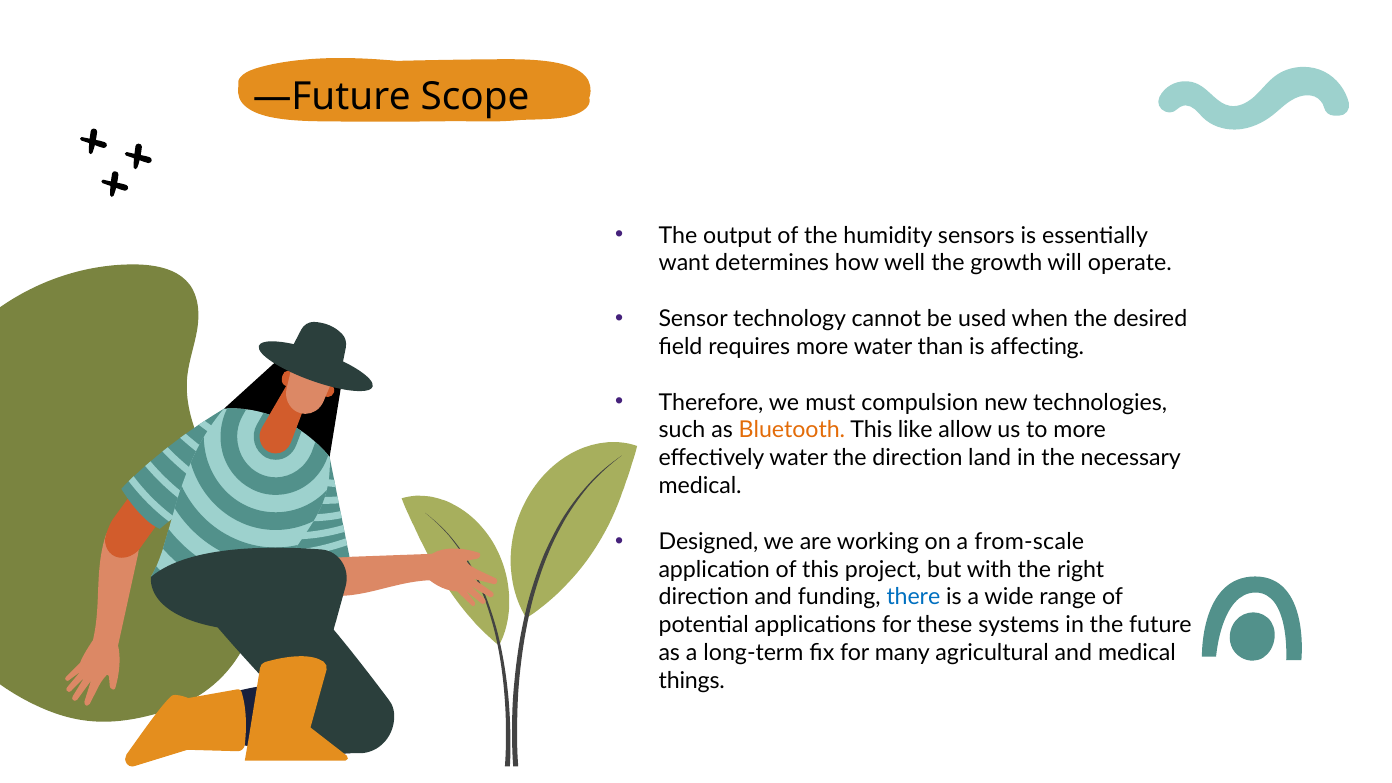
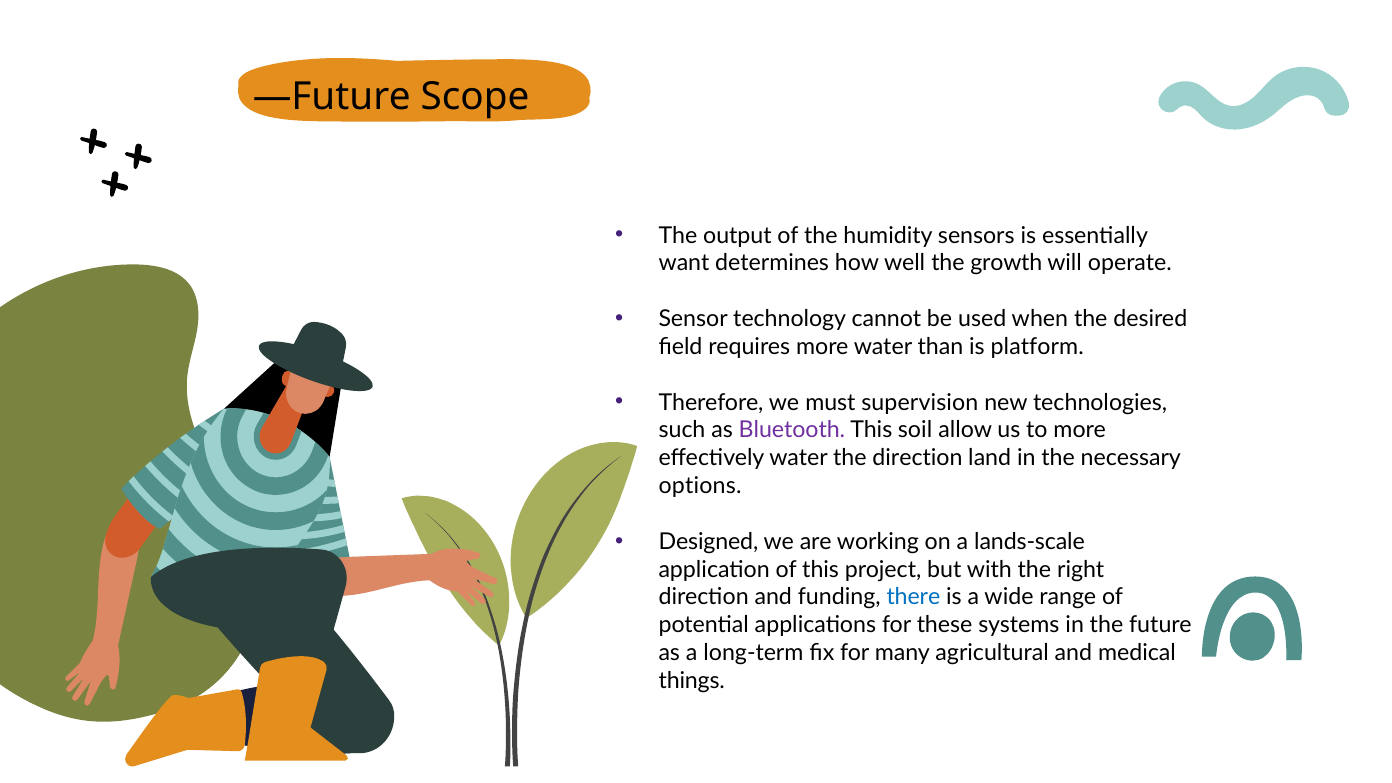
affecting: affecting -> platform (1037, 347)
compulsion: compulsion -> supervision (920, 402)
Bluetooth colour: orange -> purple (792, 430)
like: like -> soil (915, 430)
medical: medical -> options (700, 486)
from-scale: from-scale -> lands-scale (1030, 542)
